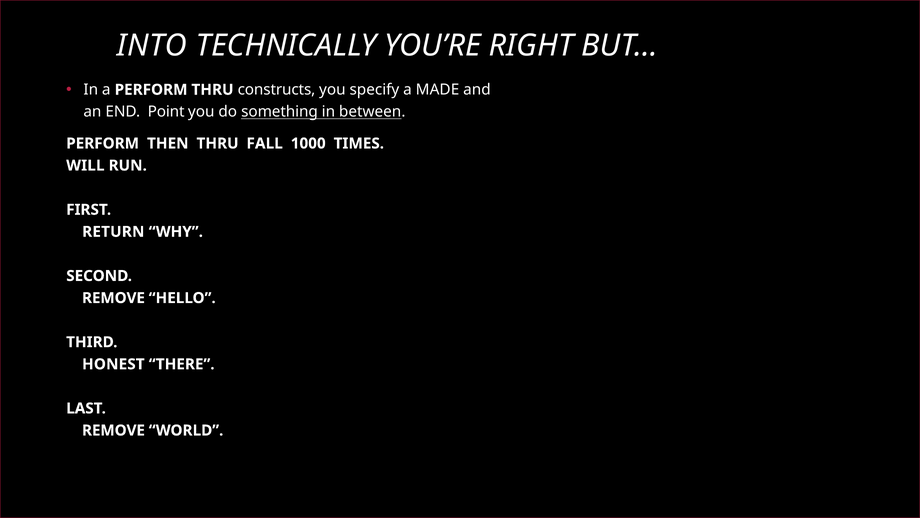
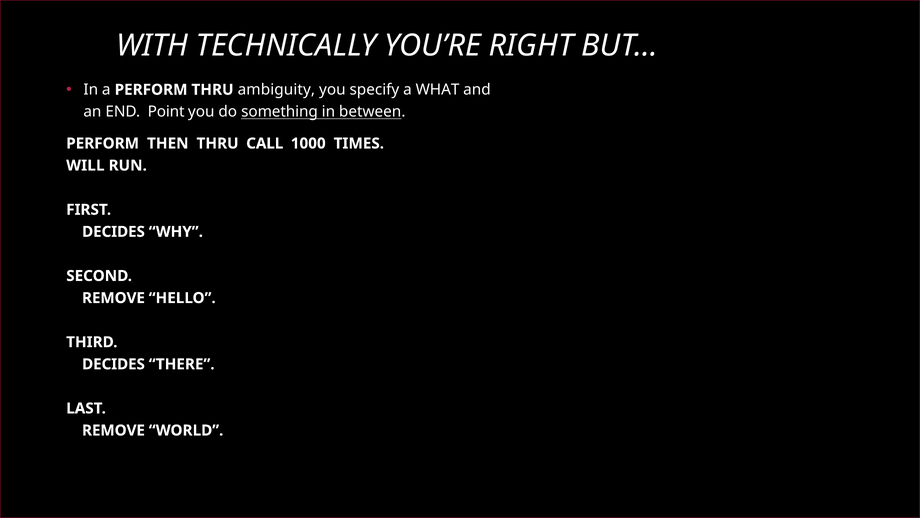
INTO: INTO -> WITH (152, 46)
constructs: constructs -> ambiguity (276, 90)
MADE: MADE -> WHAT (438, 90)
FALL: FALL -> CALL (265, 143)
RETURN: RETURN -> DECIDES (113, 232)
HONEST: HONEST -> DECIDES (113, 364)
